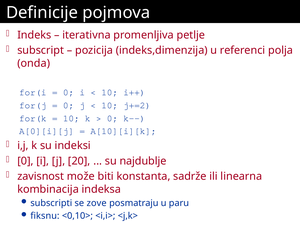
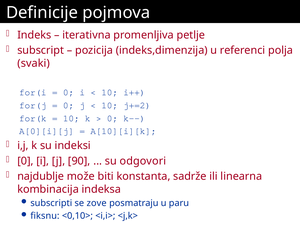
onda: onda -> svaki (34, 63)
20: 20 -> 90 (79, 161)
najdublje: najdublje -> odgovori (143, 161)
zavisnost: zavisnost -> najdublje (41, 176)
